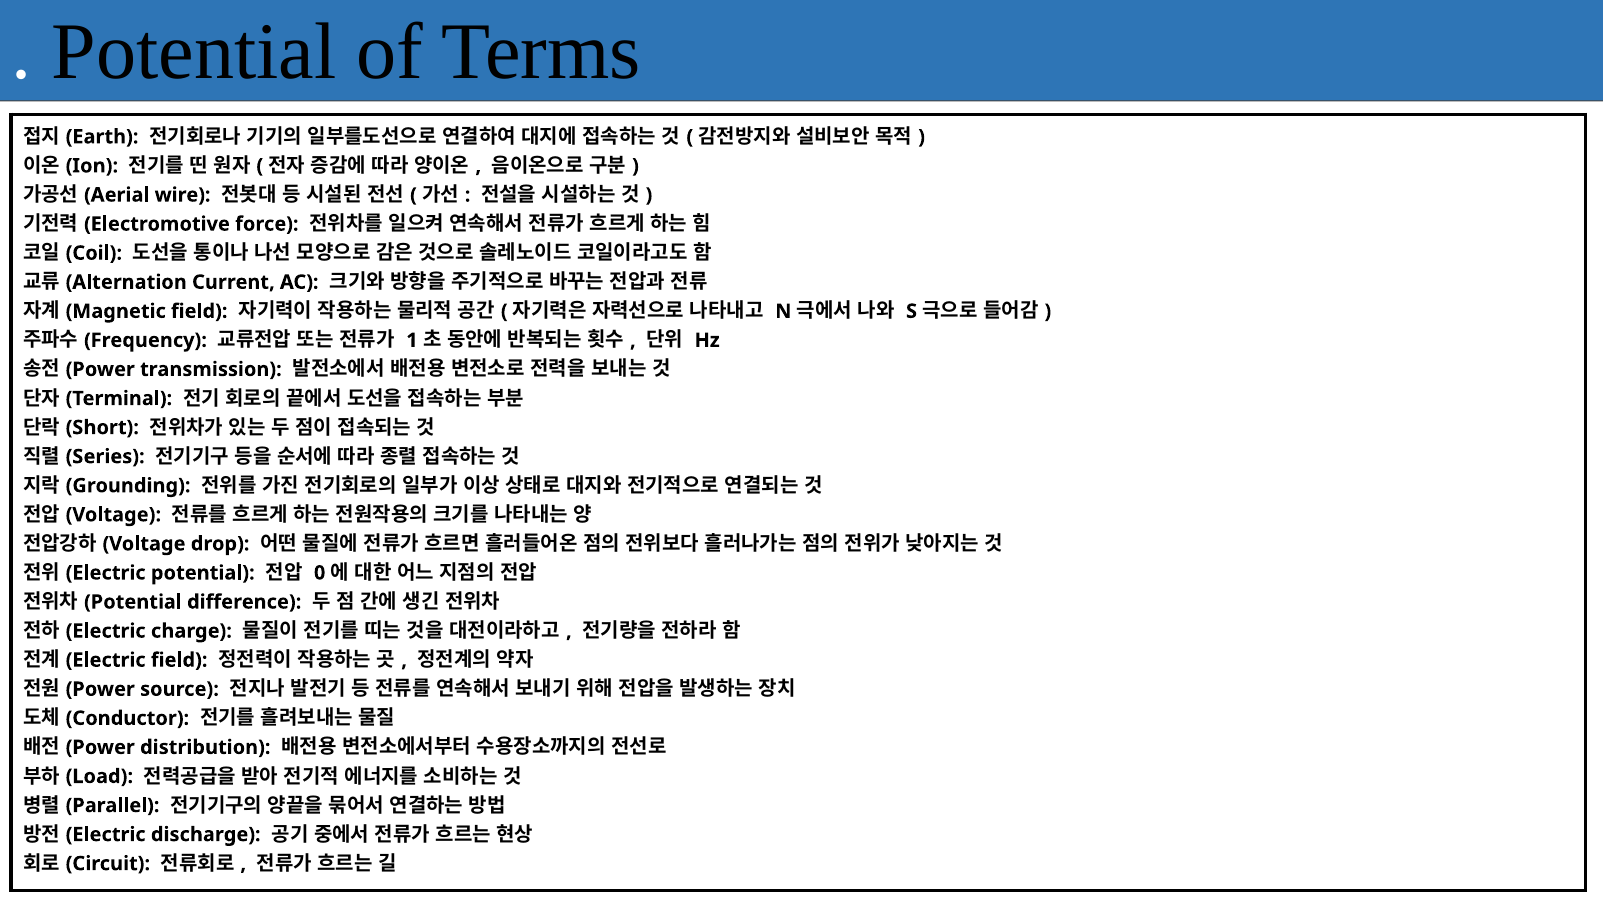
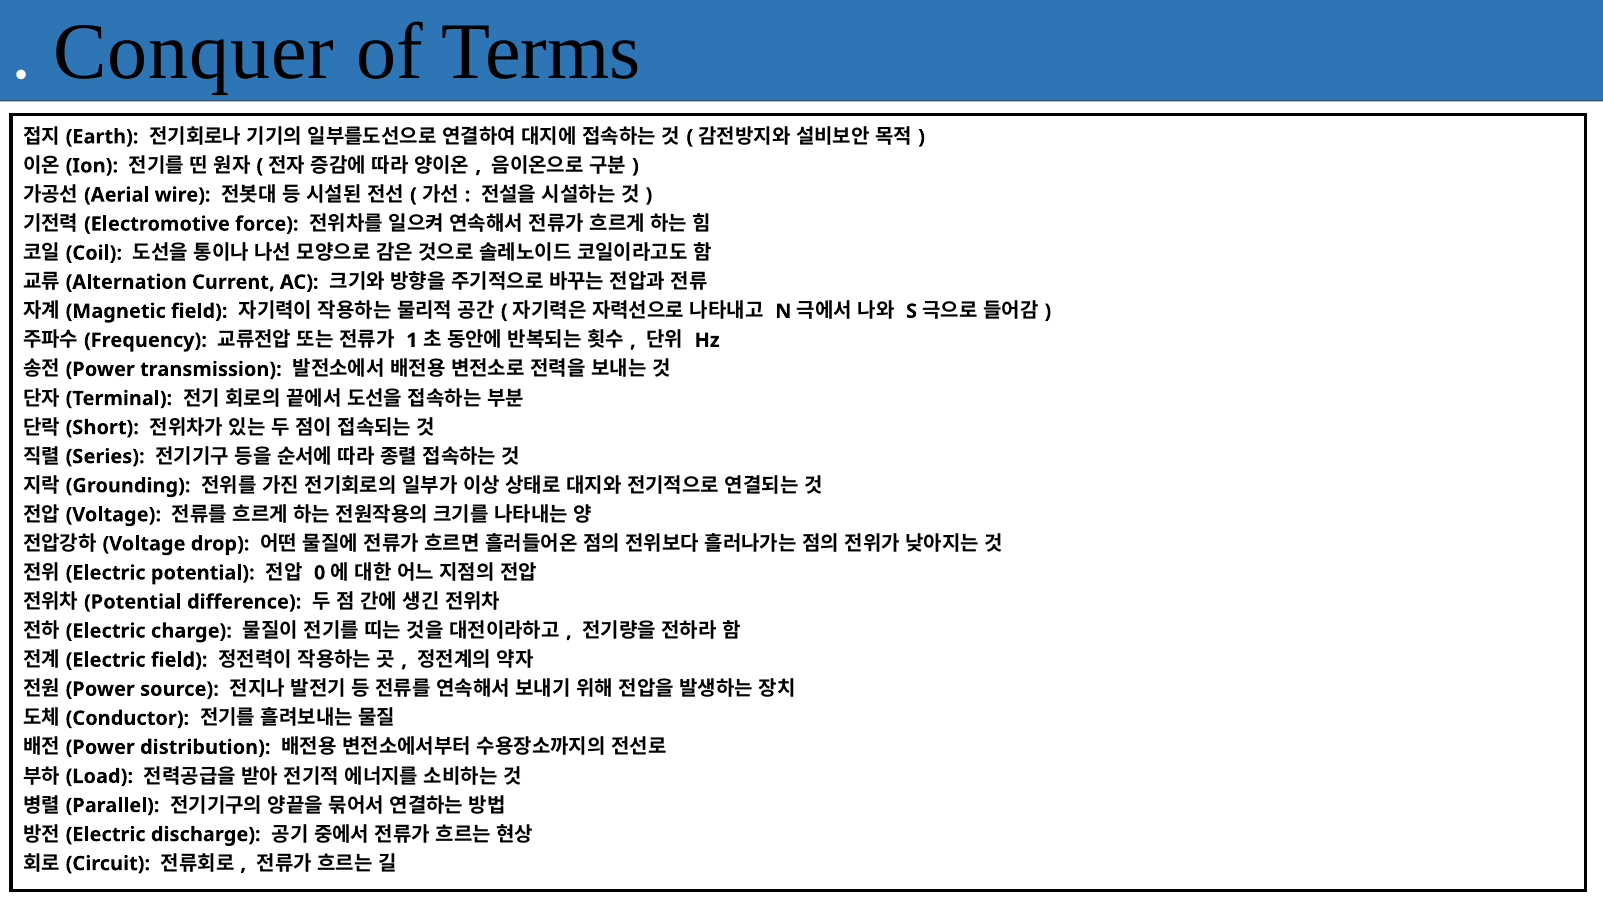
Potential: Potential -> Conquer (194, 52)
